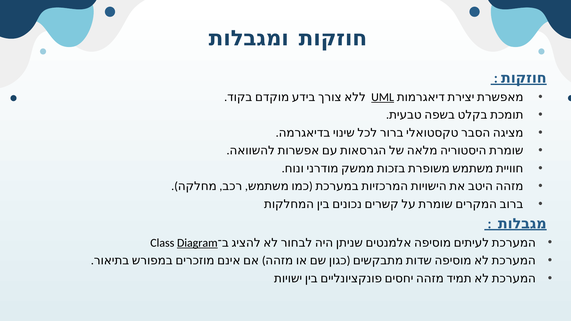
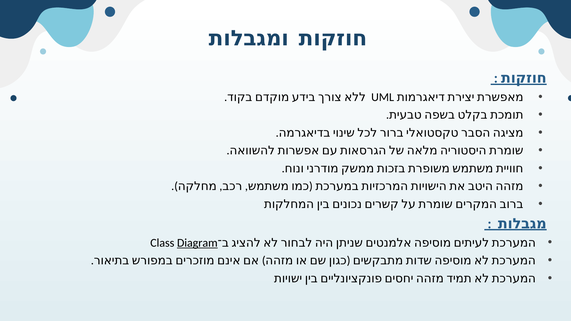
UML underline: present -> none (383, 97)
